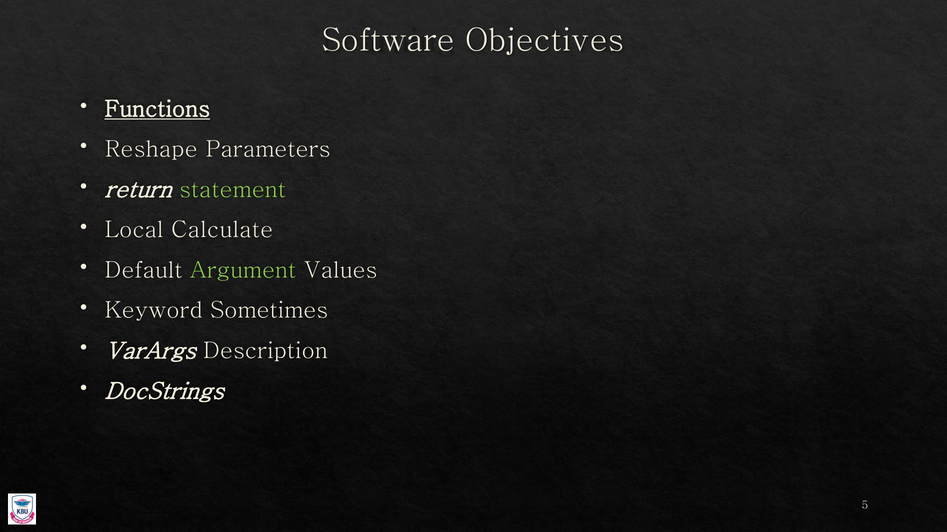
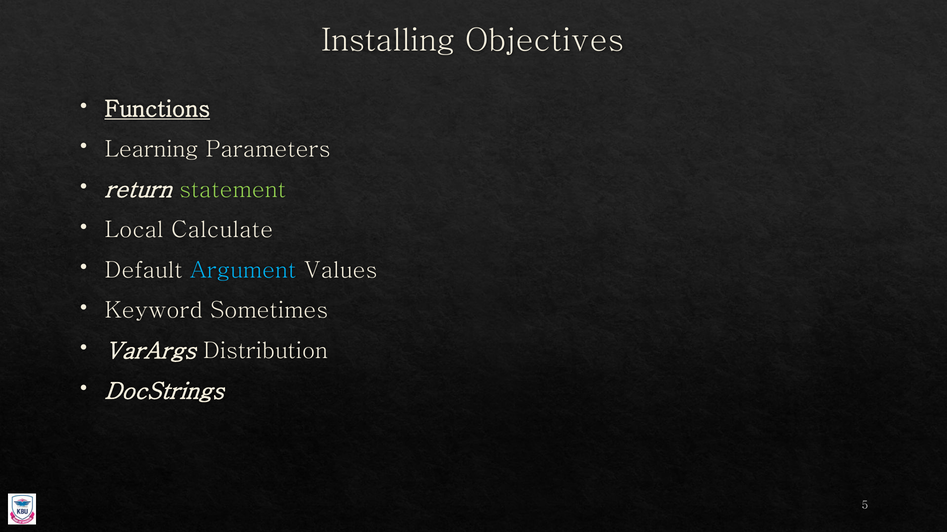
Software: Software -> Installing (388, 40)
Reshape: Reshape -> Learning (152, 149)
Argument colour: light green -> light blue (243, 271)
Description: Description -> Distribution (266, 351)
